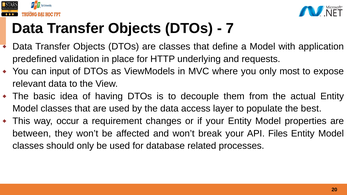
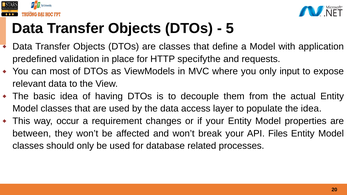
7: 7 -> 5 (230, 28)
underlying: underlying -> specifythe (199, 59)
input: input -> most (60, 71)
most: most -> input (290, 71)
the best: best -> idea (311, 109)
